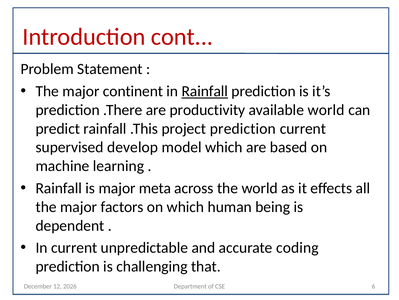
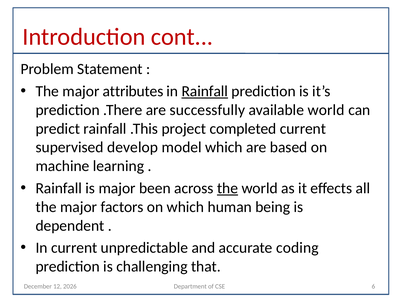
continent: continent -> attributes (133, 91)
productivity: productivity -> successfully (207, 110)
project prediction: prediction -> completed (243, 128)
meta: meta -> been (155, 188)
the underline: none -> present (228, 188)
